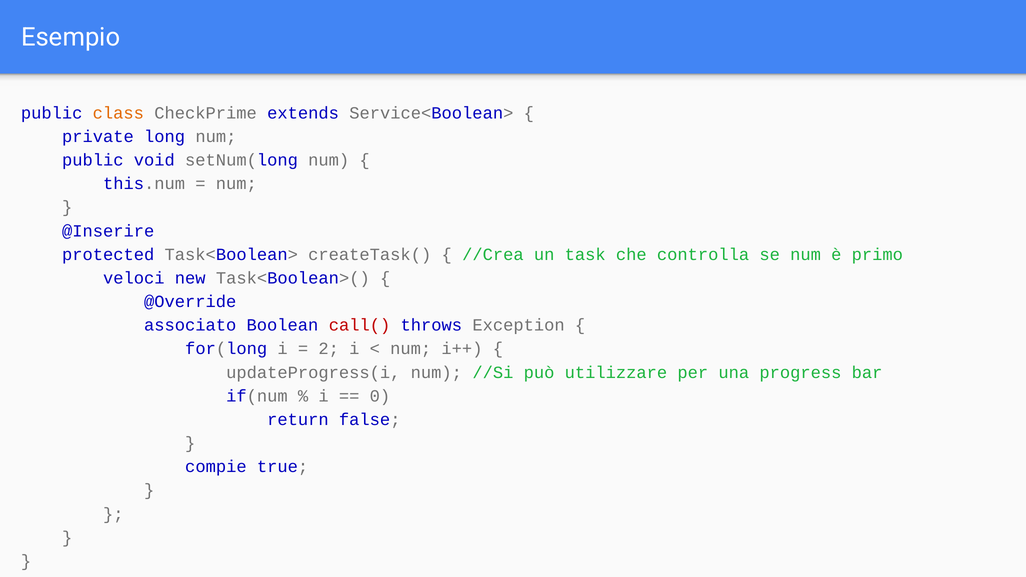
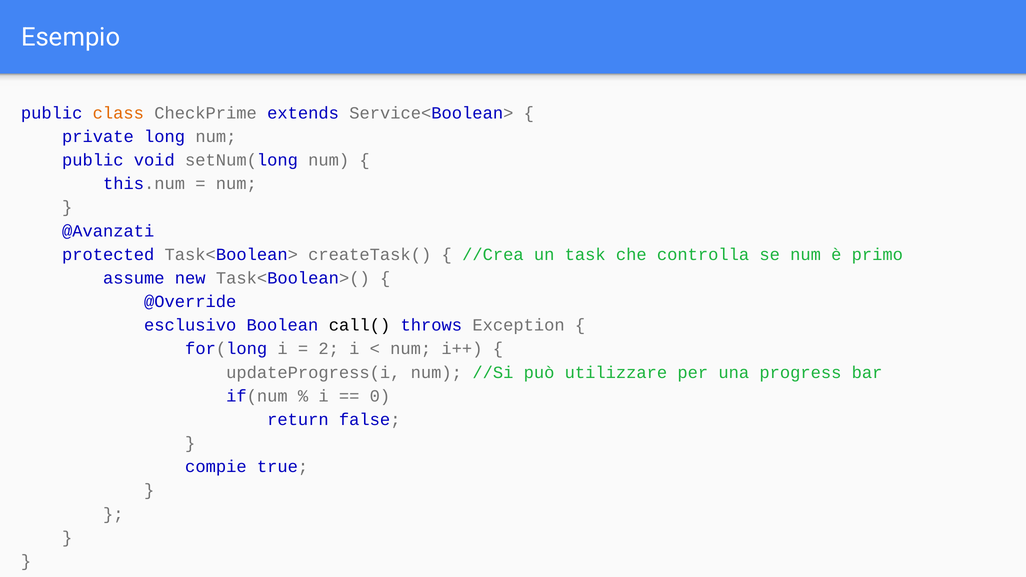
@Inserire: @Inserire -> @Avanzati (108, 231)
veloci: veloci -> assume (134, 278)
associato: associato -> esclusivo (190, 325)
call( colour: red -> black (360, 325)
